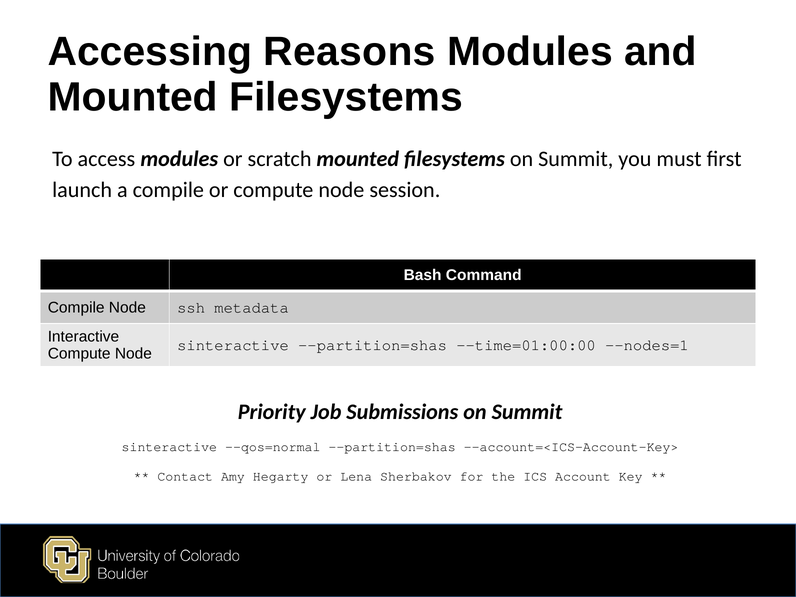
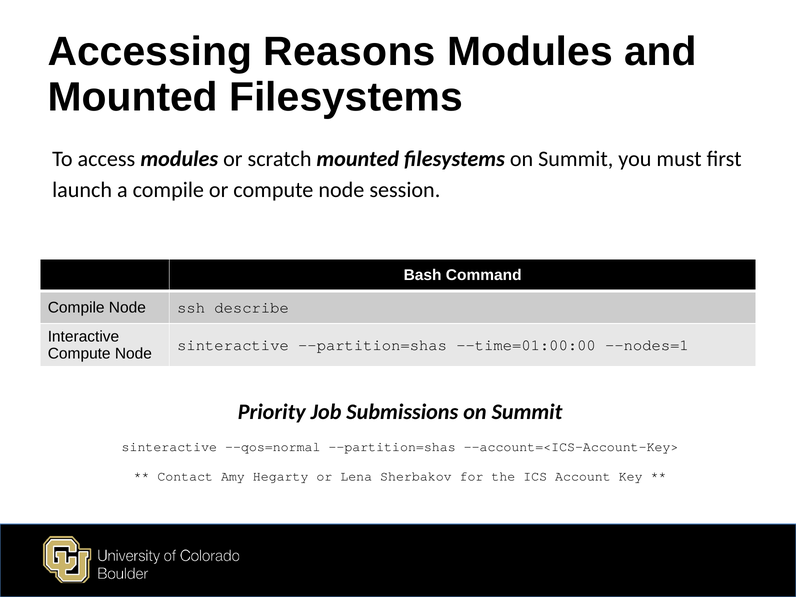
metadata: metadata -> describe (252, 308)
